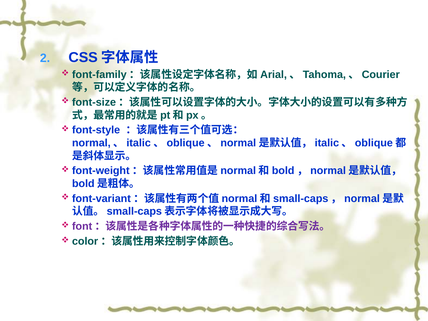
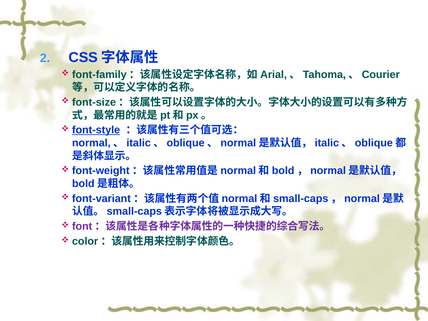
font-style underline: none -> present (96, 130)
